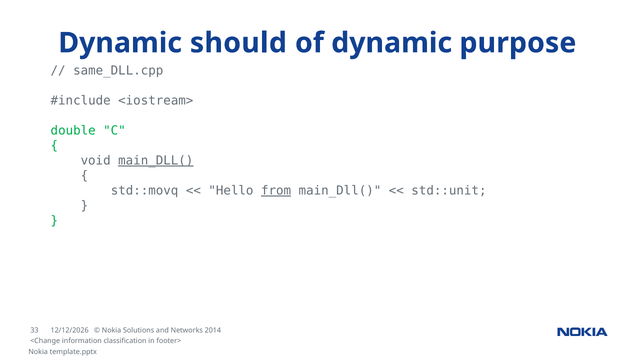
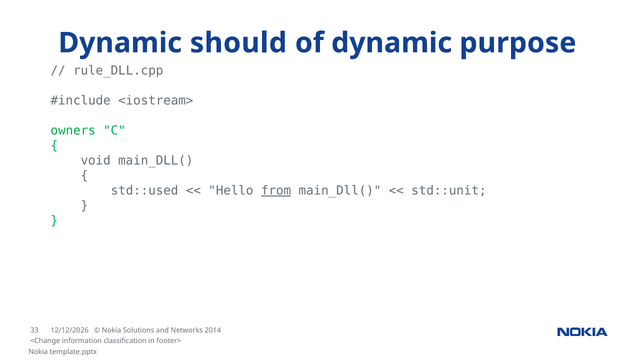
same_DLL.cpp: same_DLL.cpp -> rule_DLL.cpp (118, 71)
double: double -> owners (73, 130)
main_DLL( underline: present -> none (156, 160)
std::movq: std::movq -> std::used (145, 190)
